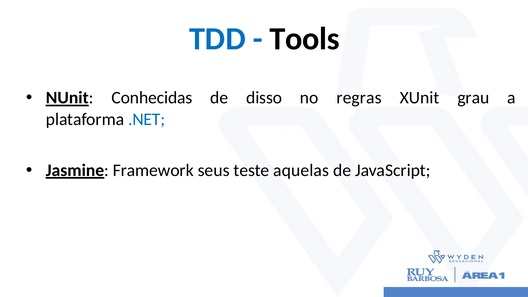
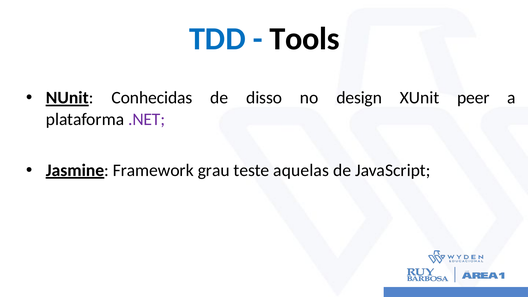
regras: regras -> design (359, 98)
grau: grau -> peer (473, 98)
.NET colour: blue -> purple (147, 119)
seus: seus -> grau (214, 170)
